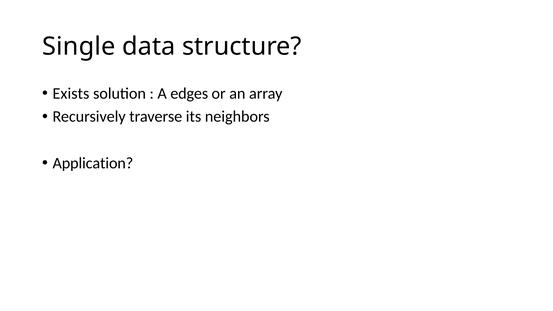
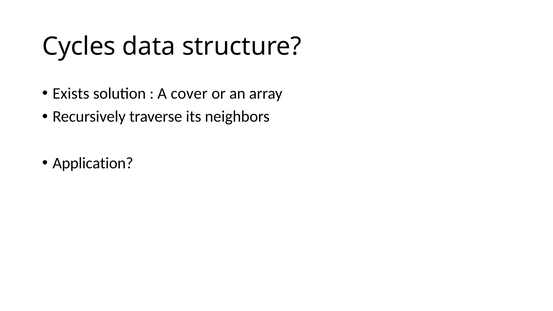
Single: Single -> Cycles (79, 46)
edges: edges -> cover (189, 93)
